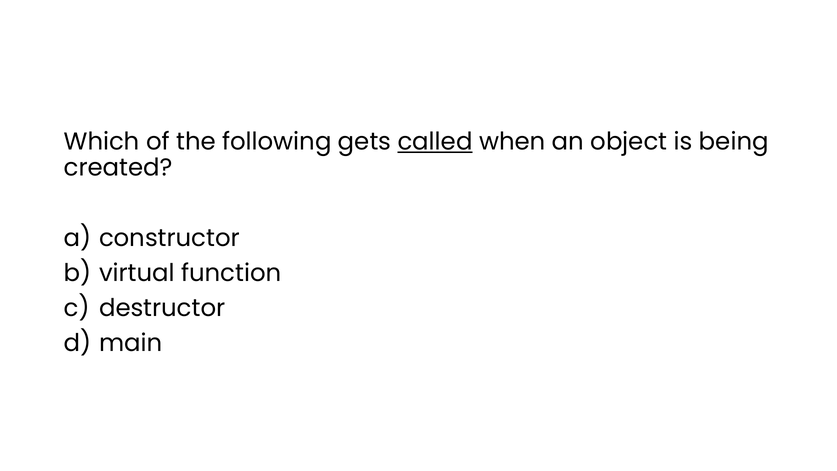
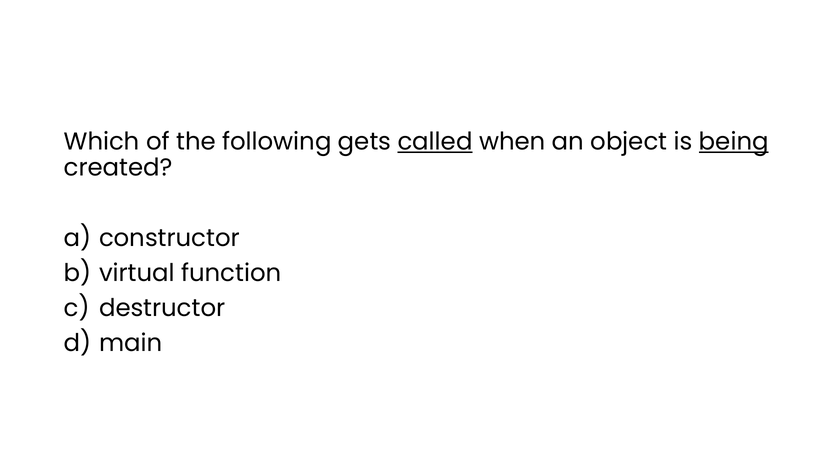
being underline: none -> present (734, 141)
